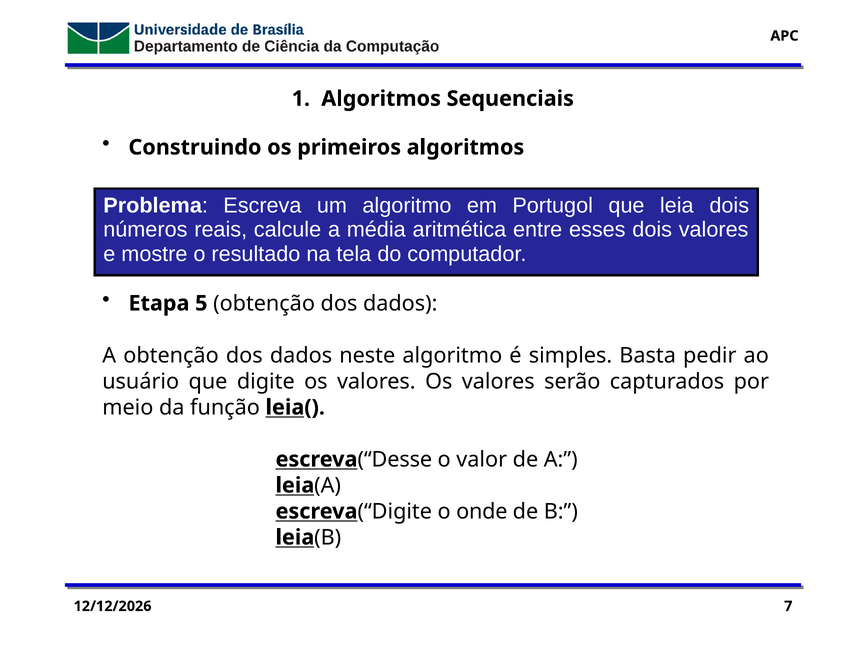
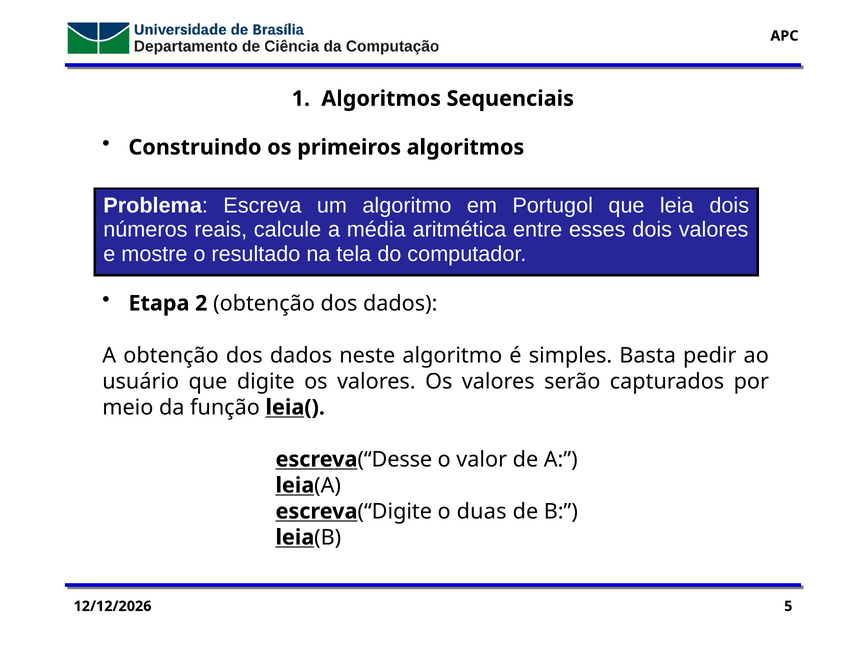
5: 5 -> 2 (201, 303)
onde: onde -> duas (482, 511)
7: 7 -> 5 (788, 606)
